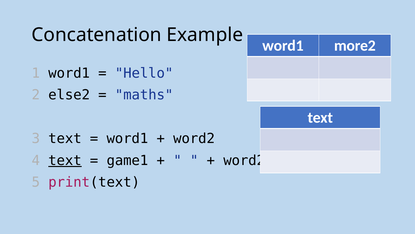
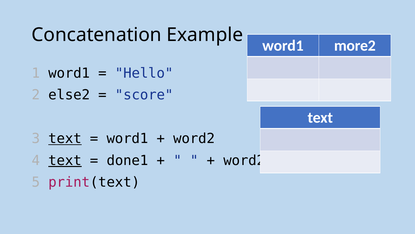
maths: maths -> score (144, 95)
text underline: none -> present (65, 138)
game1: game1 -> done1 (127, 160)
